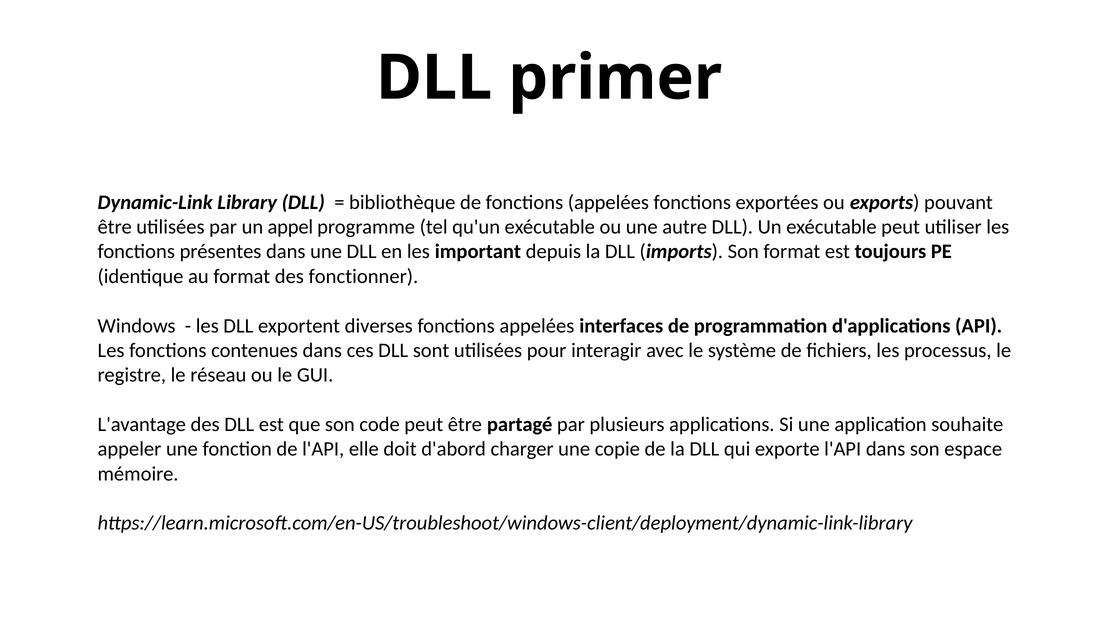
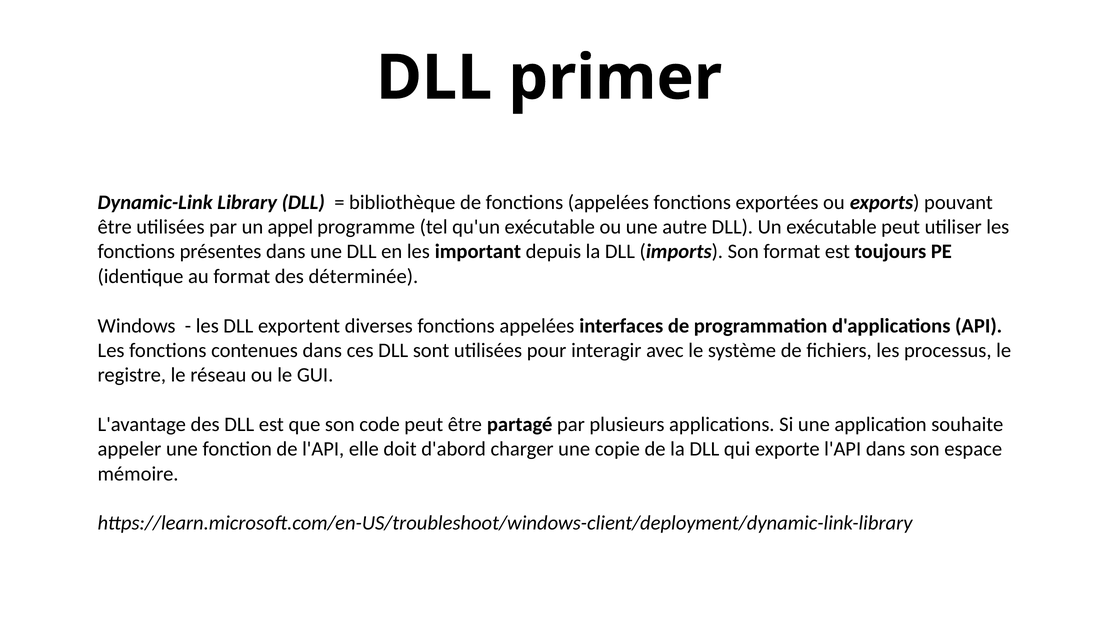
fonctionner: fonctionner -> déterminée (363, 277)
